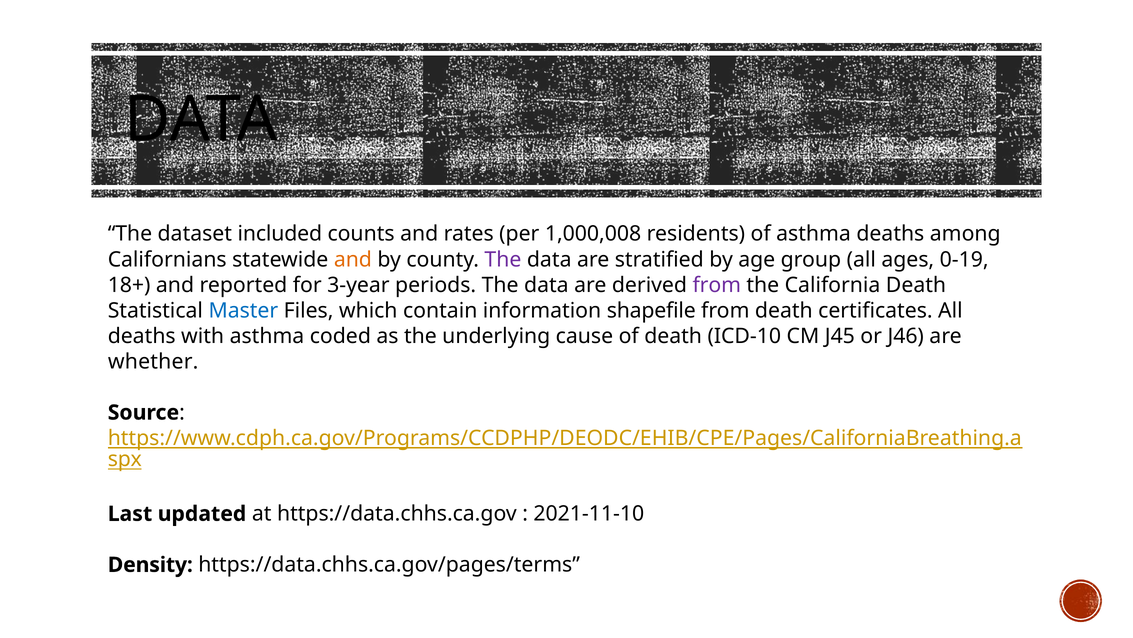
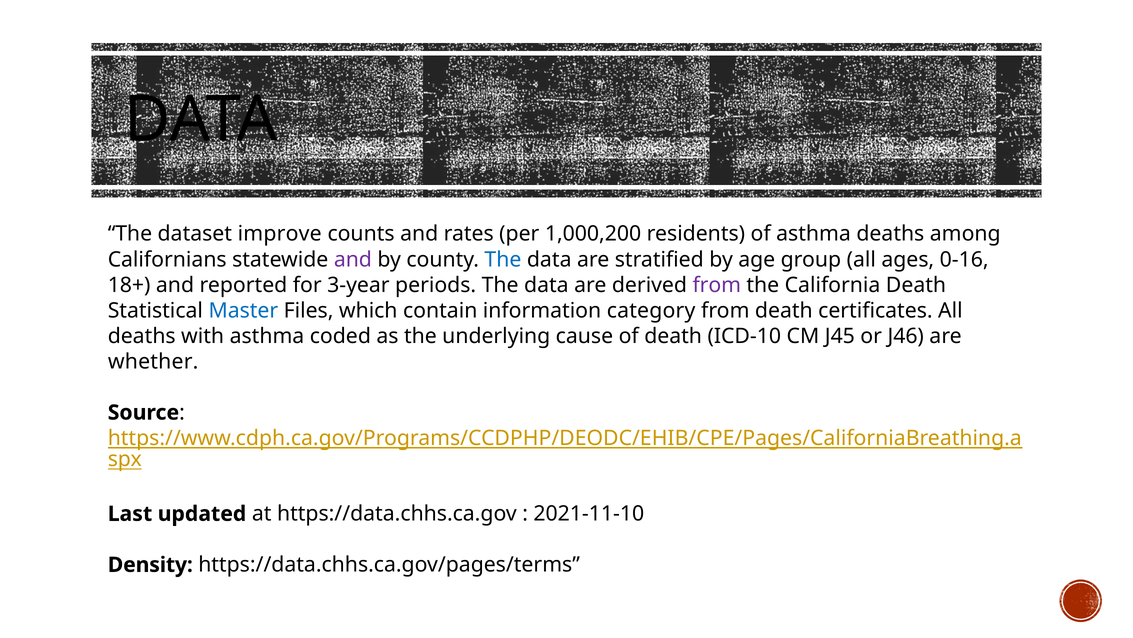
included: included -> improve (280, 234)
1,000,008: 1,000,008 -> 1,000,200 (593, 234)
and colour: orange -> purple (353, 259)
The colour: purple -> blue (503, 259)
0-19: 0-19 -> 0-16 (964, 259)
shapefile: shapefile -> category (651, 310)
